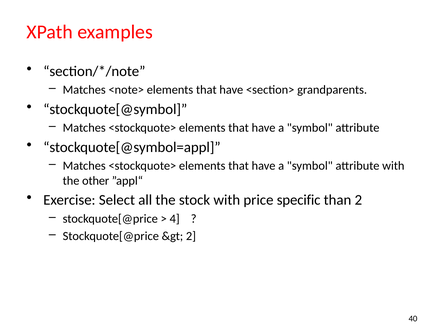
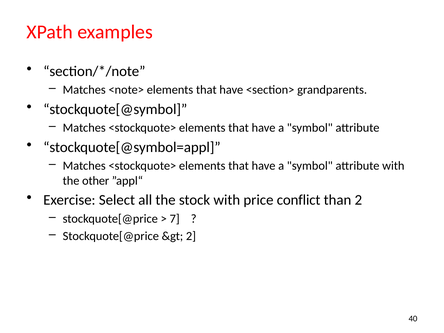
specific: specific -> conflict (299, 200)
4: 4 -> 7 (175, 219)
